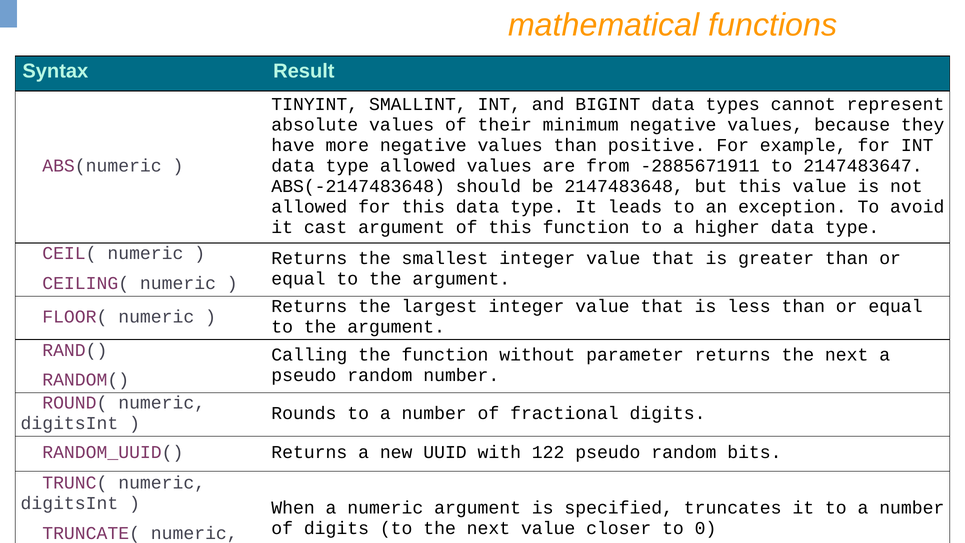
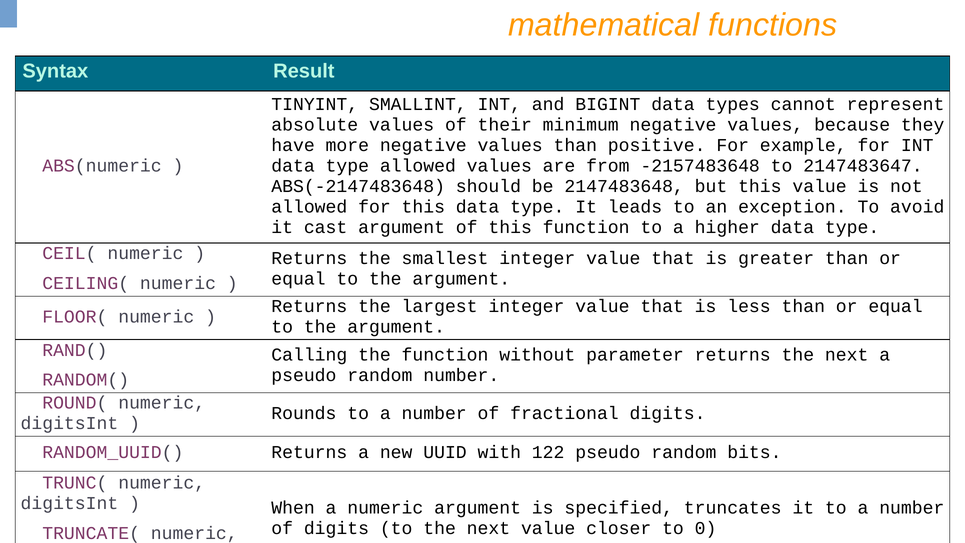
-2885671911: -2885671911 -> -2157483648 (700, 166)
